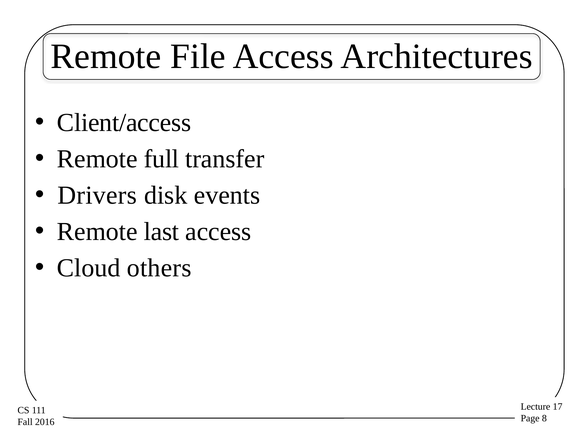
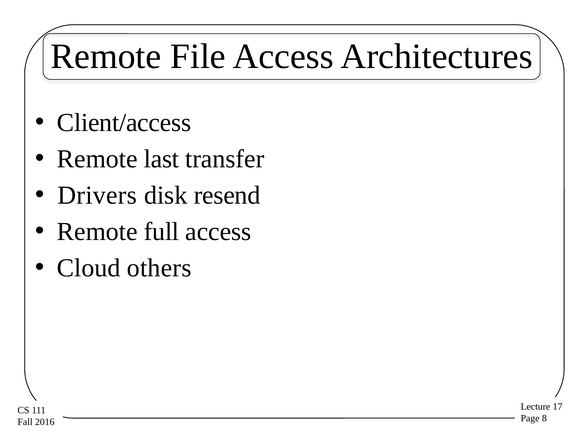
full: full -> last (162, 159)
events: events -> resend (227, 195)
last: last -> full (162, 232)
